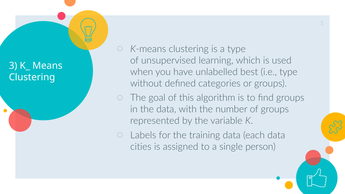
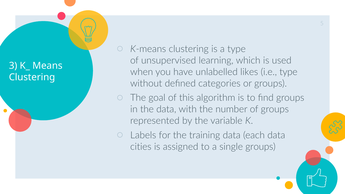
best: best -> likes (249, 72)
single person: person -> groups (261, 147)
